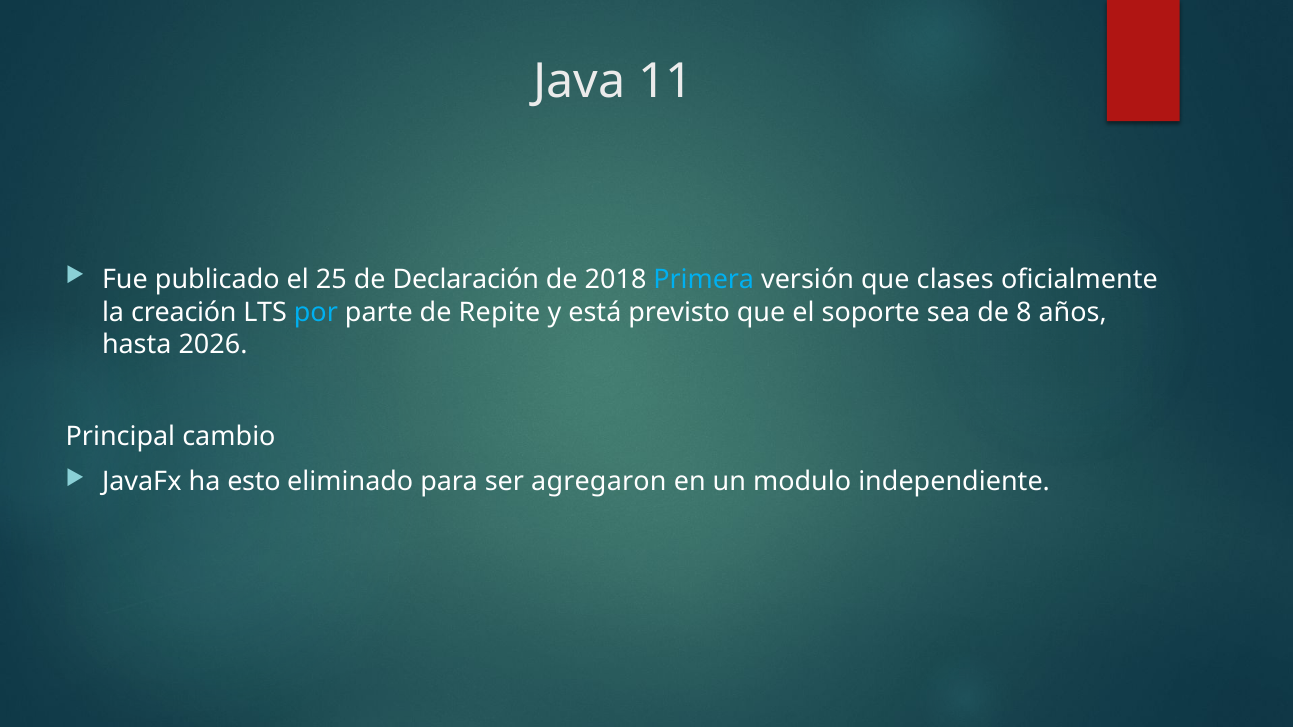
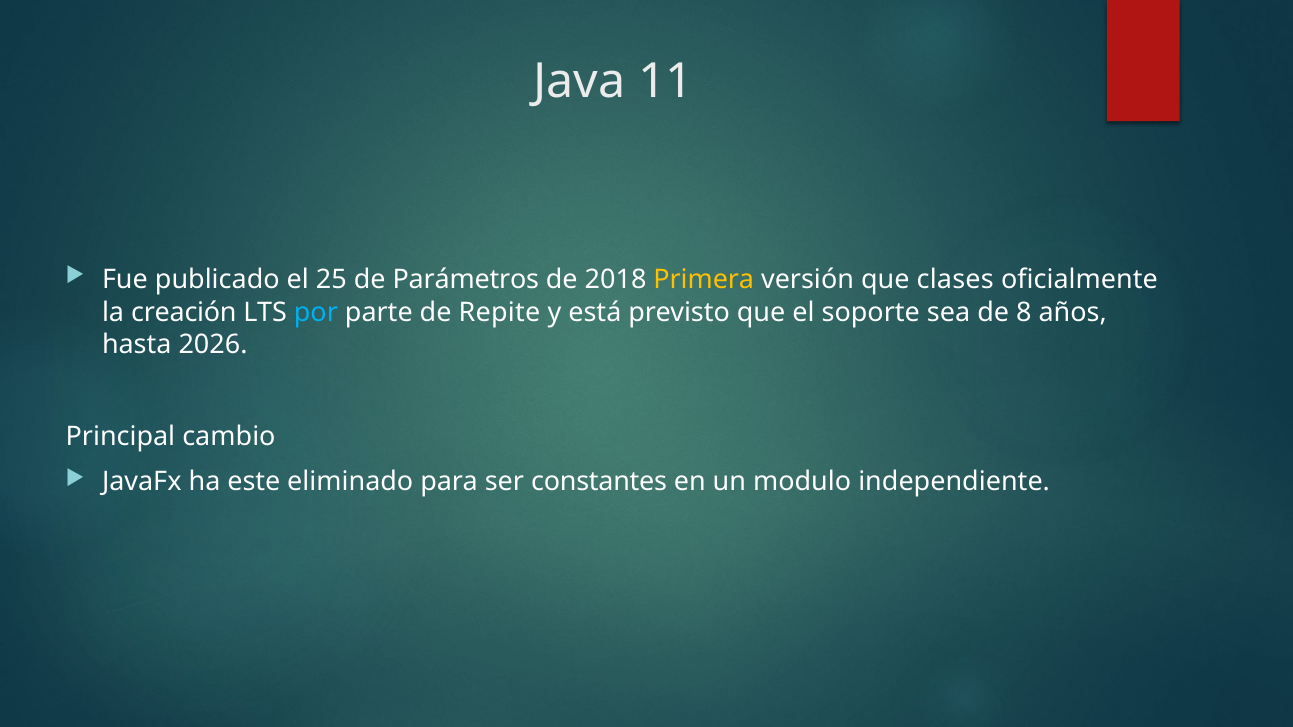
Declaración: Declaración -> Parámetros (466, 280)
Primera colour: light blue -> yellow (704, 280)
esto: esto -> este (254, 482)
agregaron: agregaron -> constantes (599, 482)
